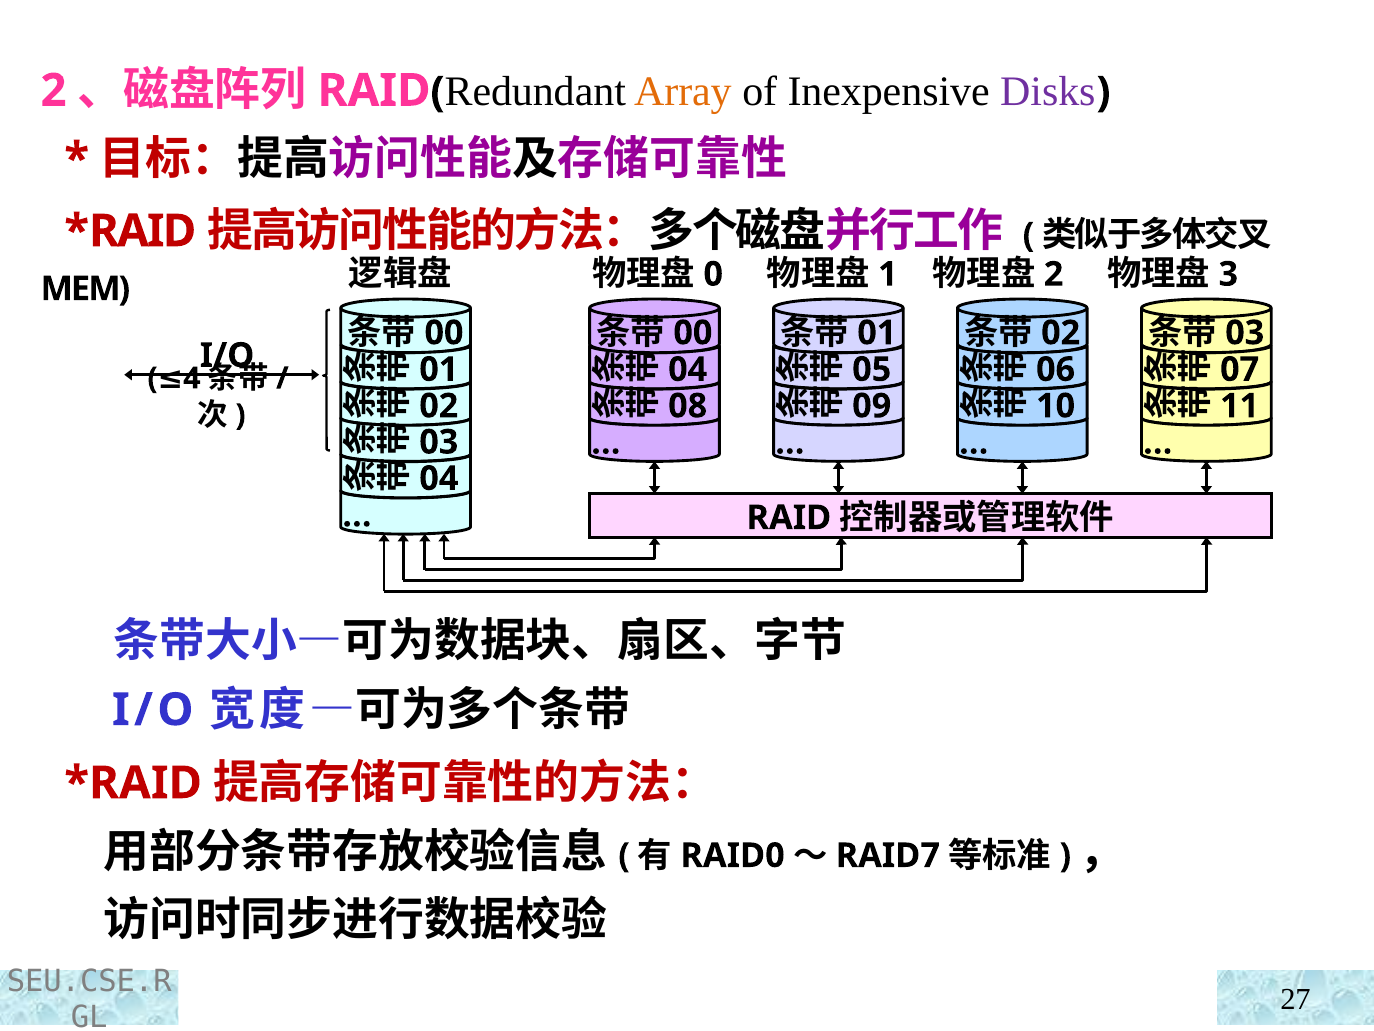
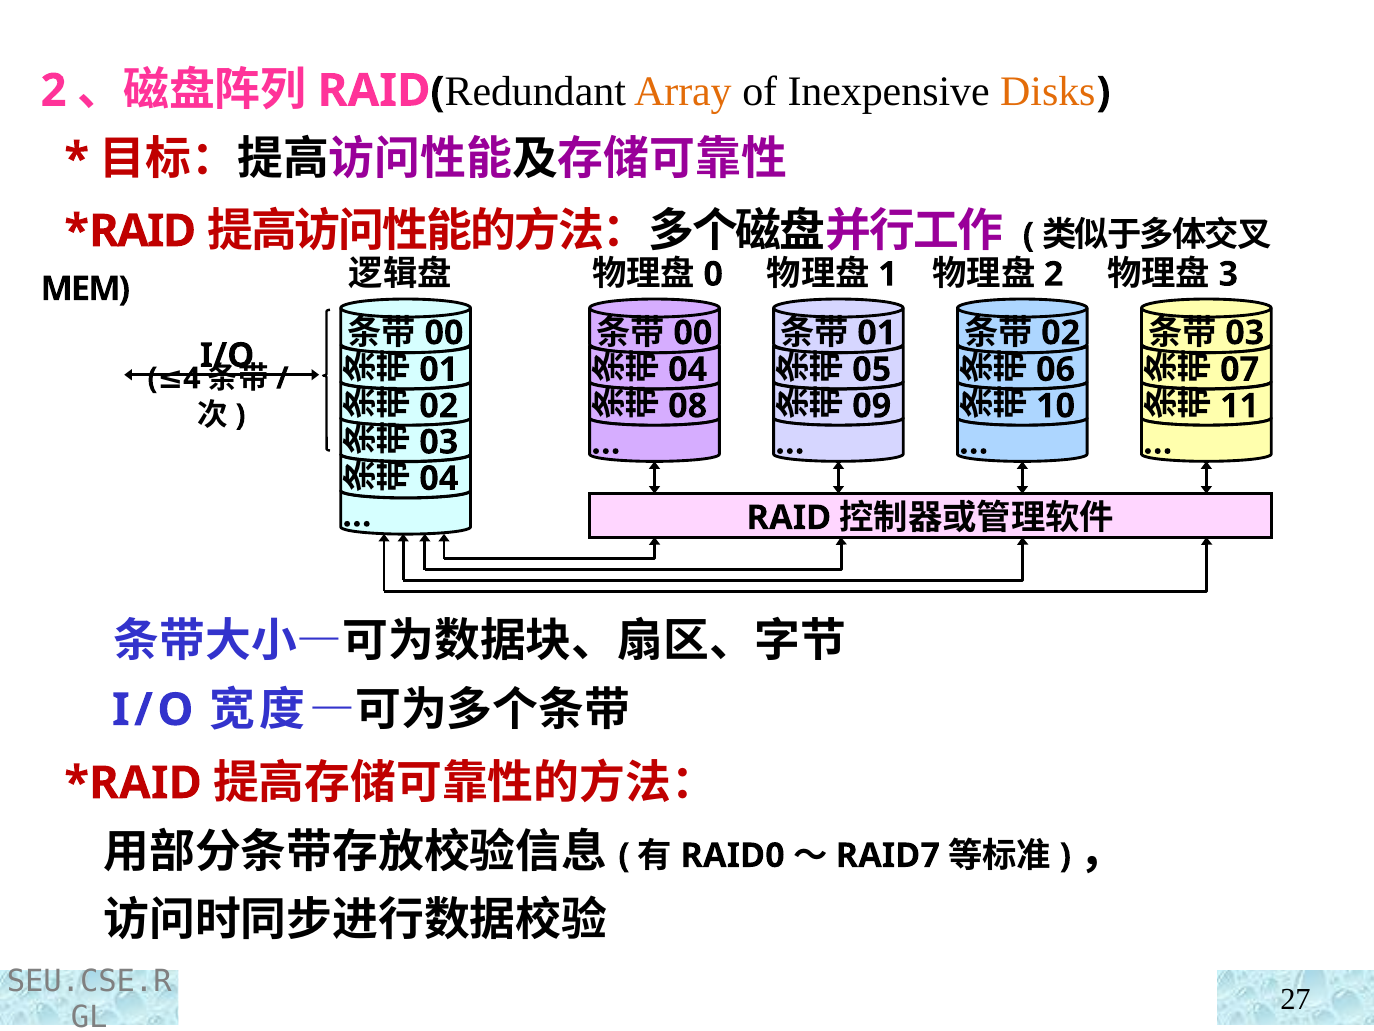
Disks colour: purple -> orange (1048, 92)
